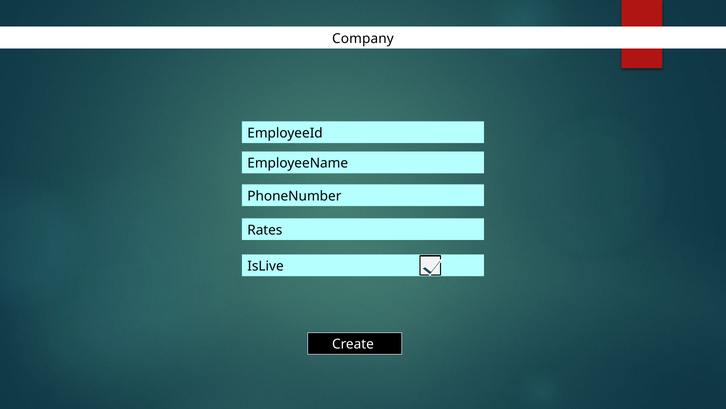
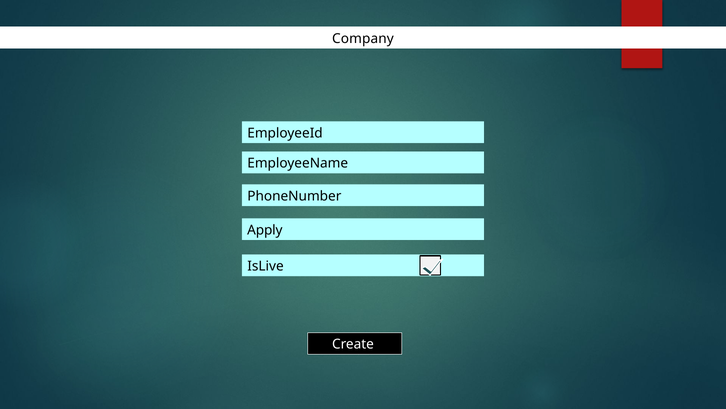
Rates: Rates -> Apply (265, 230)
